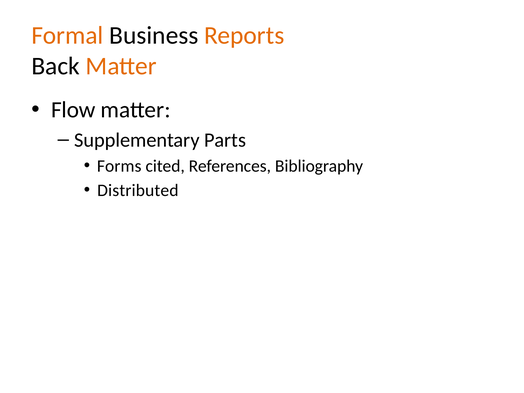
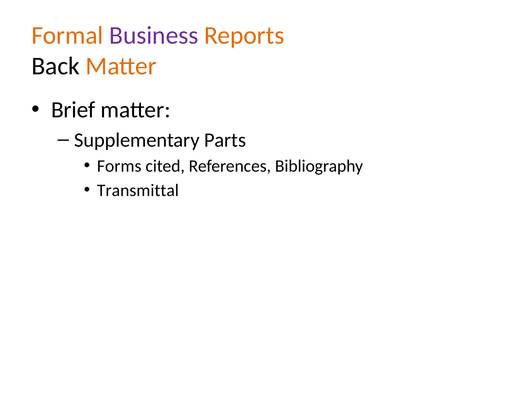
Business colour: black -> purple (154, 35)
Flow: Flow -> Brief (73, 110)
Distributed: Distributed -> Transmittal (138, 190)
